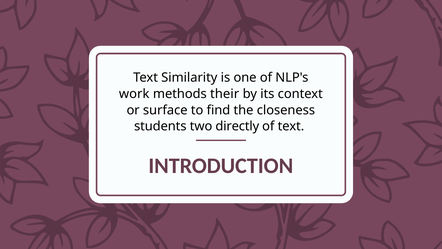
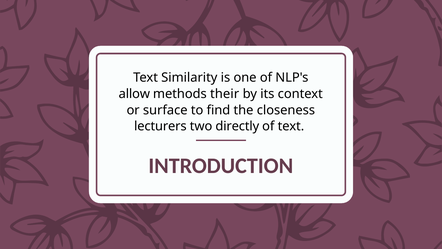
work: work -> allow (134, 94)
students: students -> lecturers (160, 126)
